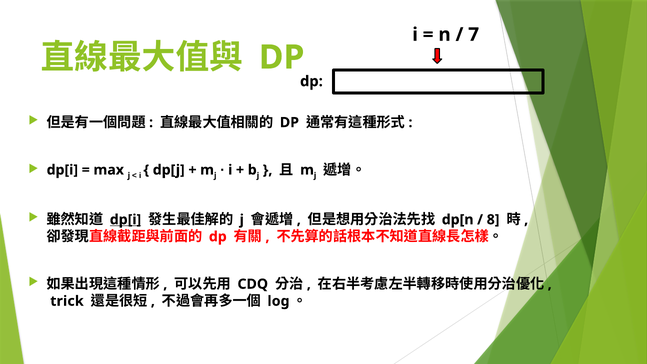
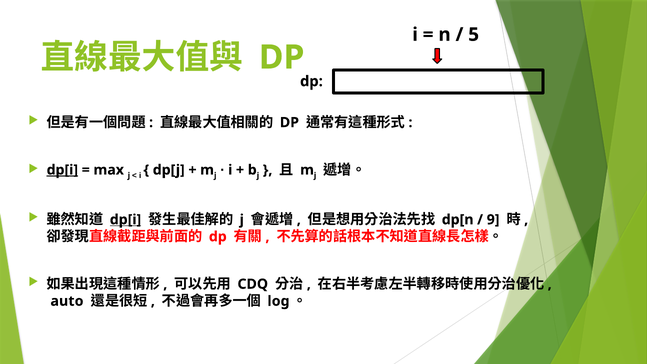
7: 7 -> 5 (474, 35)
dp[i underline: none -> present (62, 170)
8: 8 -> 9 (493, 220)
trick: trick -> auto (67, 301)
